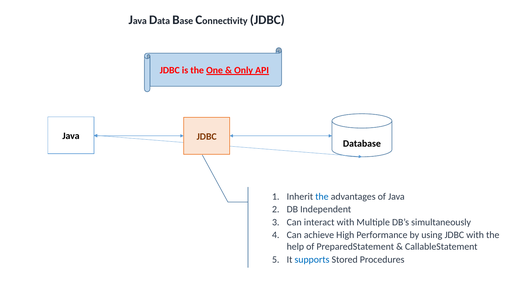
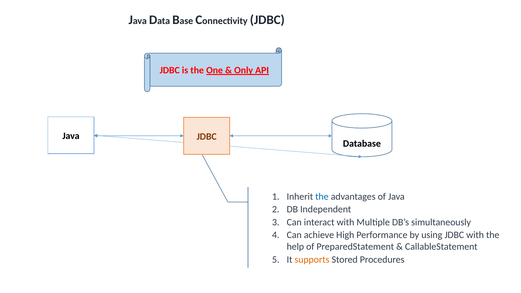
supports colour: blue -> orange (312, 260)
